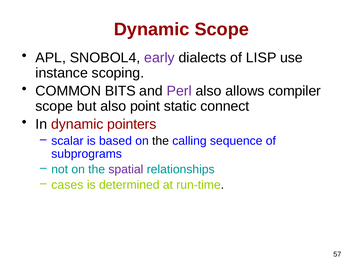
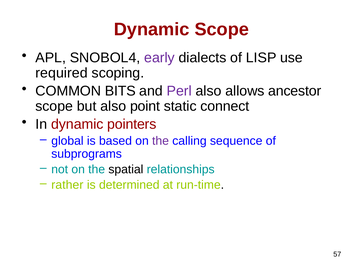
instance: instance -> required (62, 73)
compiler: compiler -> ancestor (295, 91)
scalar: scalar -> global (67, 141)
the colour: black -> purple (161, 141)
spatial colour: purple -> black (126, 170)
cases: cases -> rather (67, 185)
